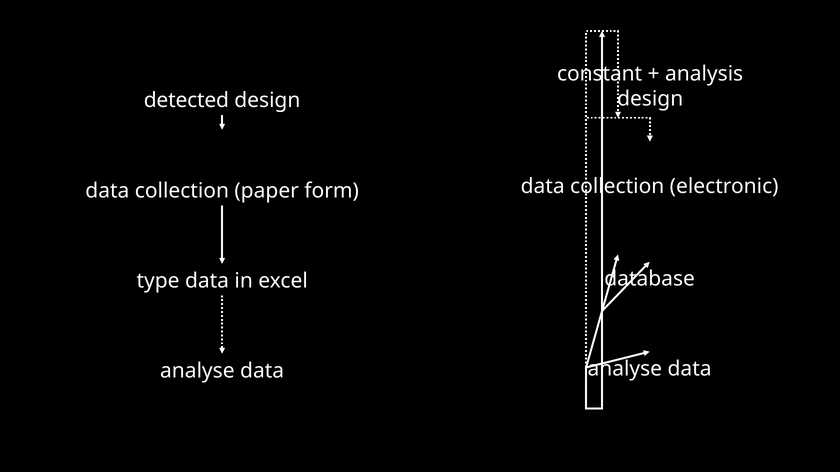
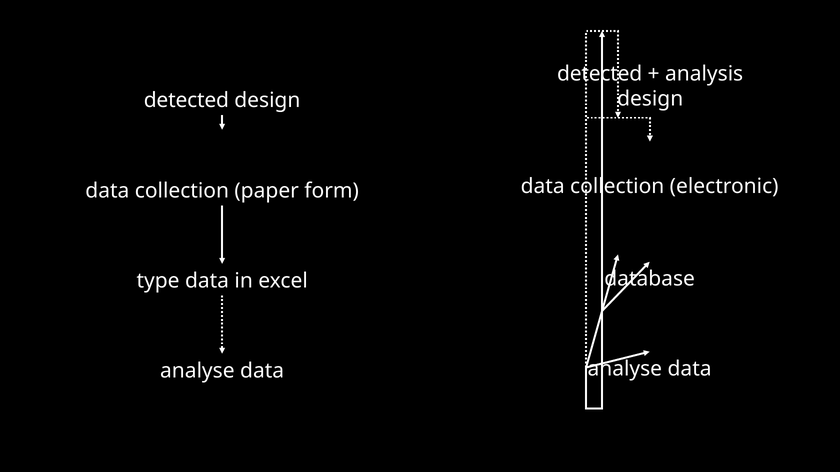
constant: constant -> detected (600, 74)
